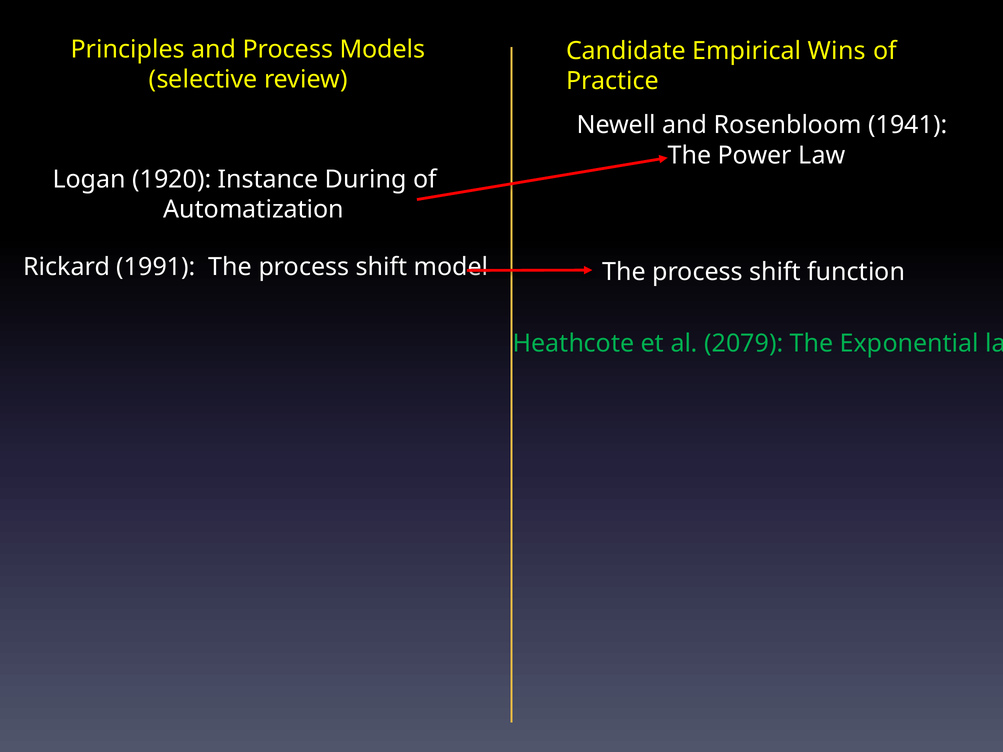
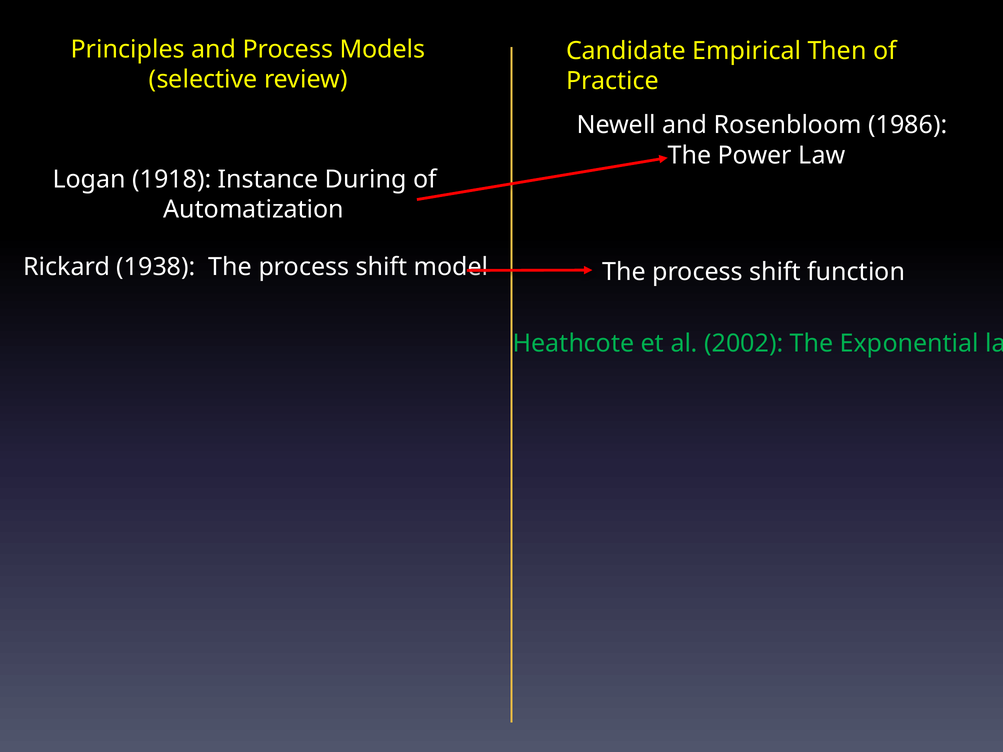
Wins: Wins -> Then (837, 51)
1941: 1941 -> 1986 (908, 125)
1920: 1920 -> 1918 (172, 179)
1991: 1991 -> 1938 (156, 267)
2079: 2079 -> 2002 (744, 344)
